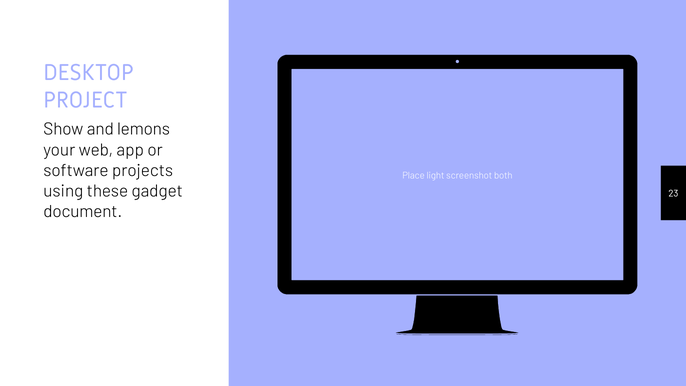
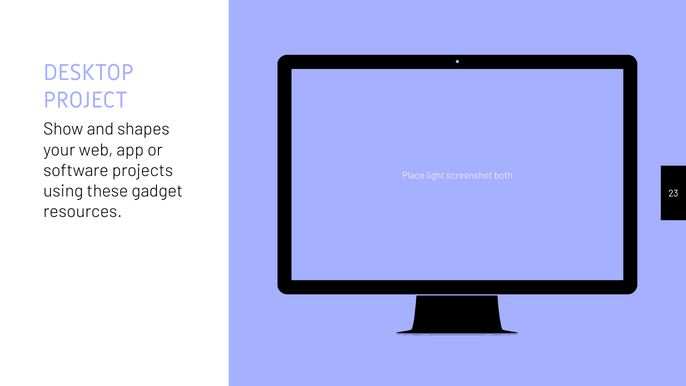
lemons: lemons -> shapes (143, 129)
document: document -> resources (83, 212)
